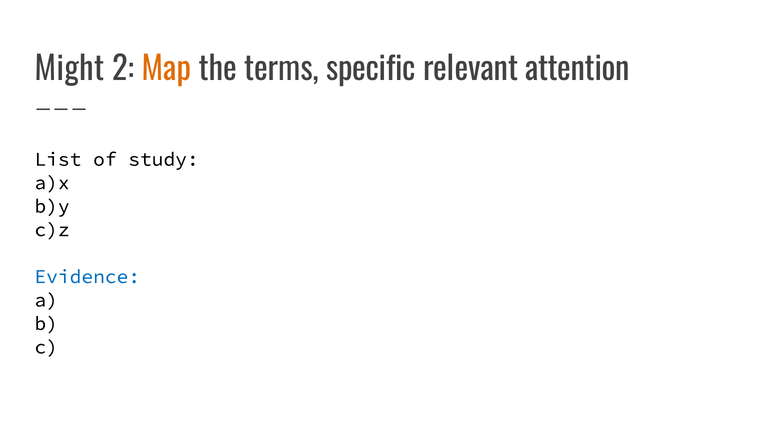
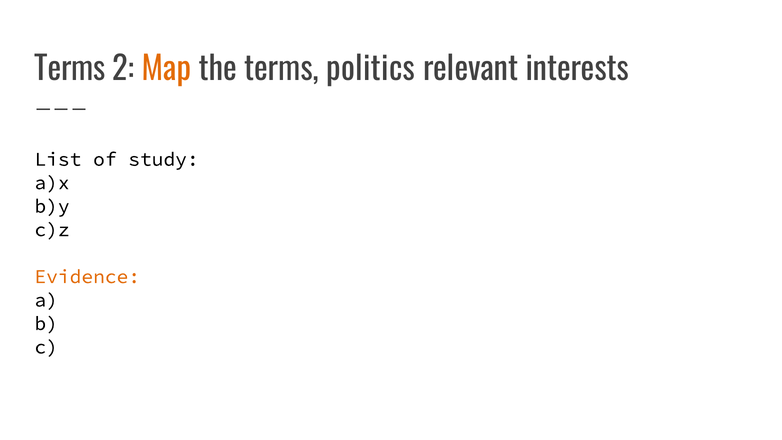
Might: Might -> Terms (70, 69)
specific: specific -> politics (371, 69)
attention: attention -> interests (577, 69)
Evidence colour: blue -> orange (87, 277)
